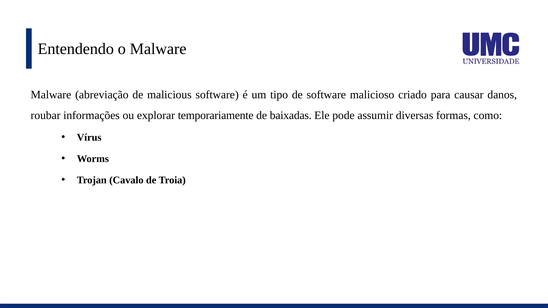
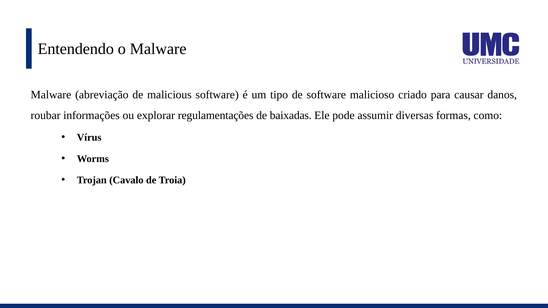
temporariamente: temporariamente -> regulamentações (216, 115)
